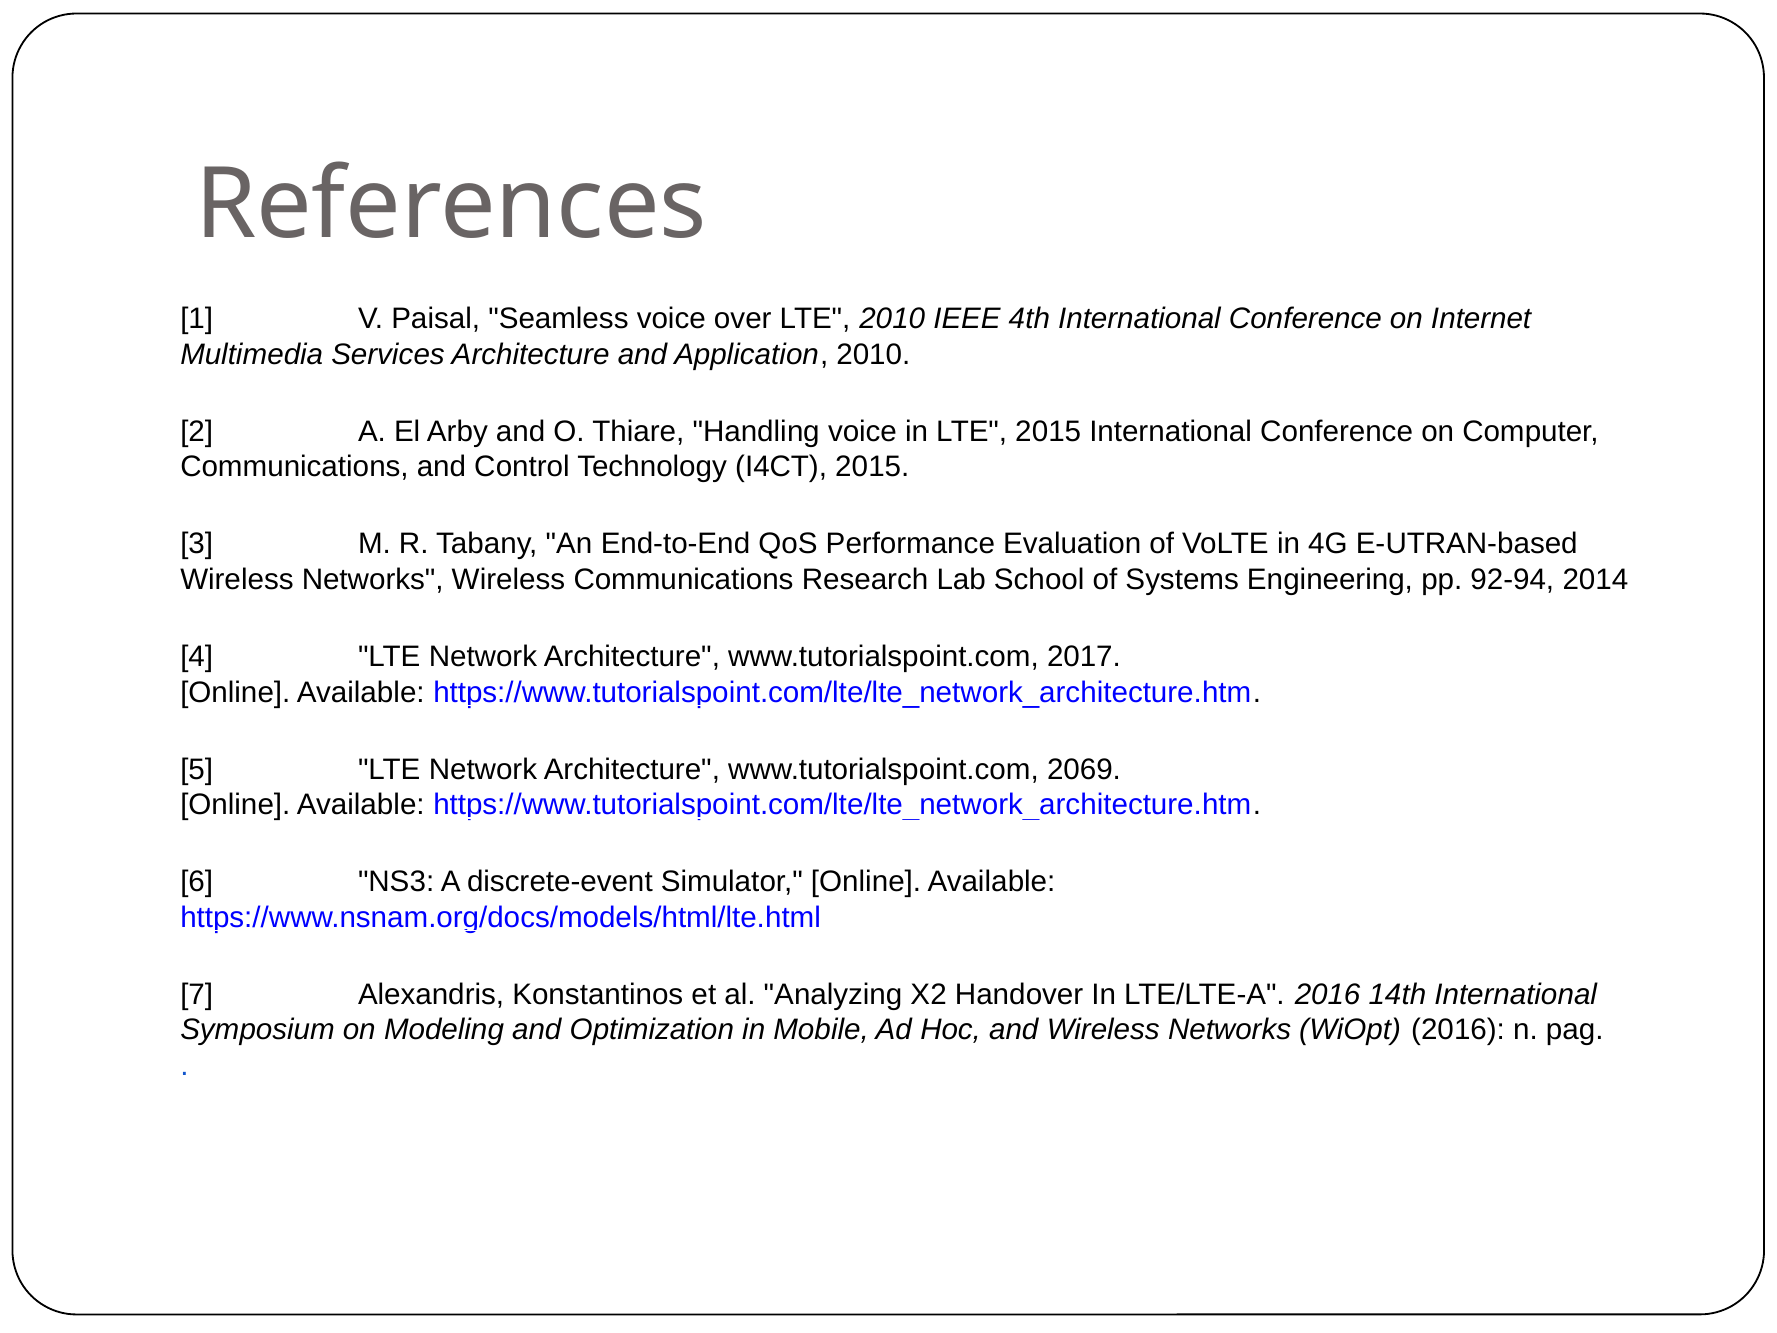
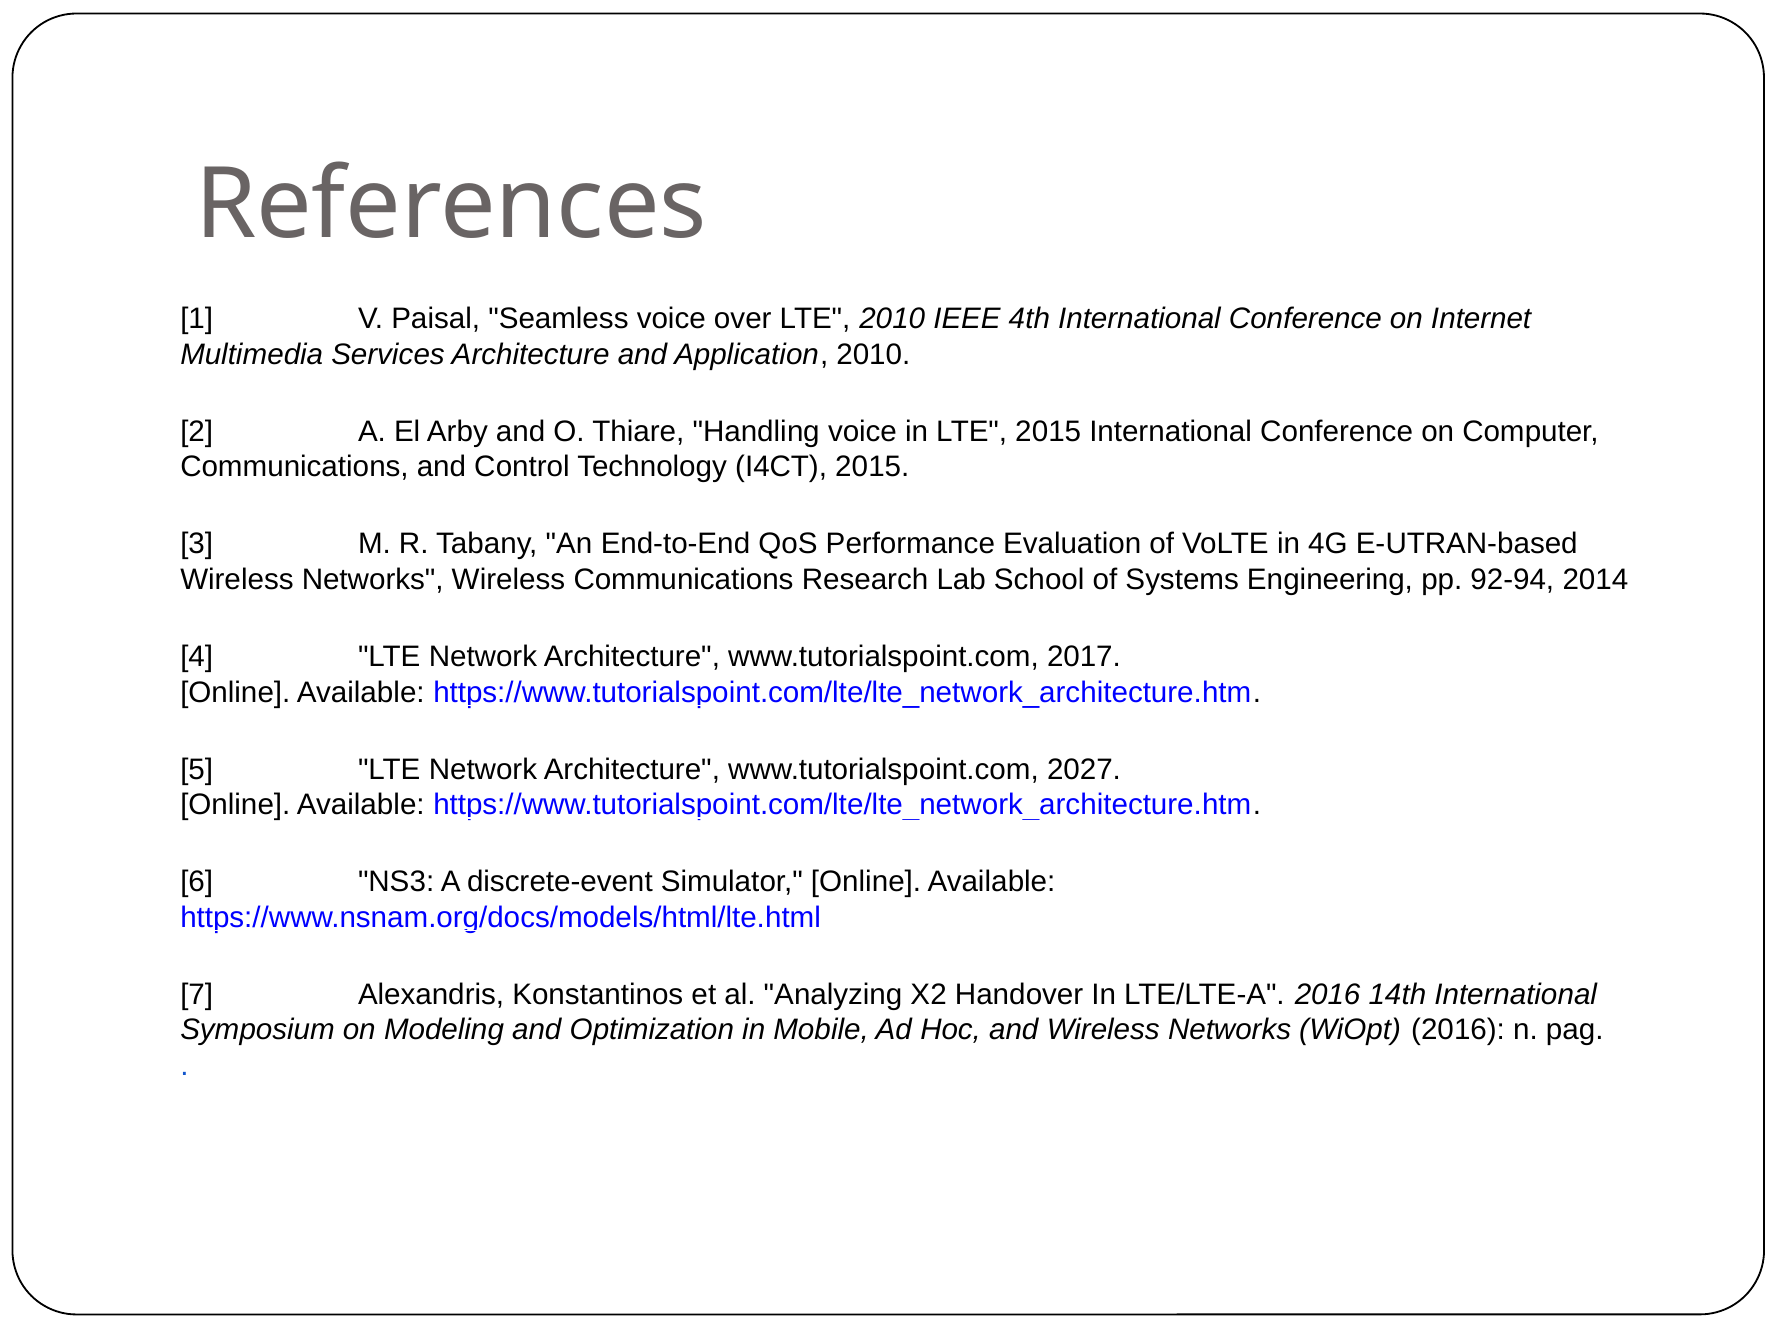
2069: 2069 -> 2027 (1084, 769)
